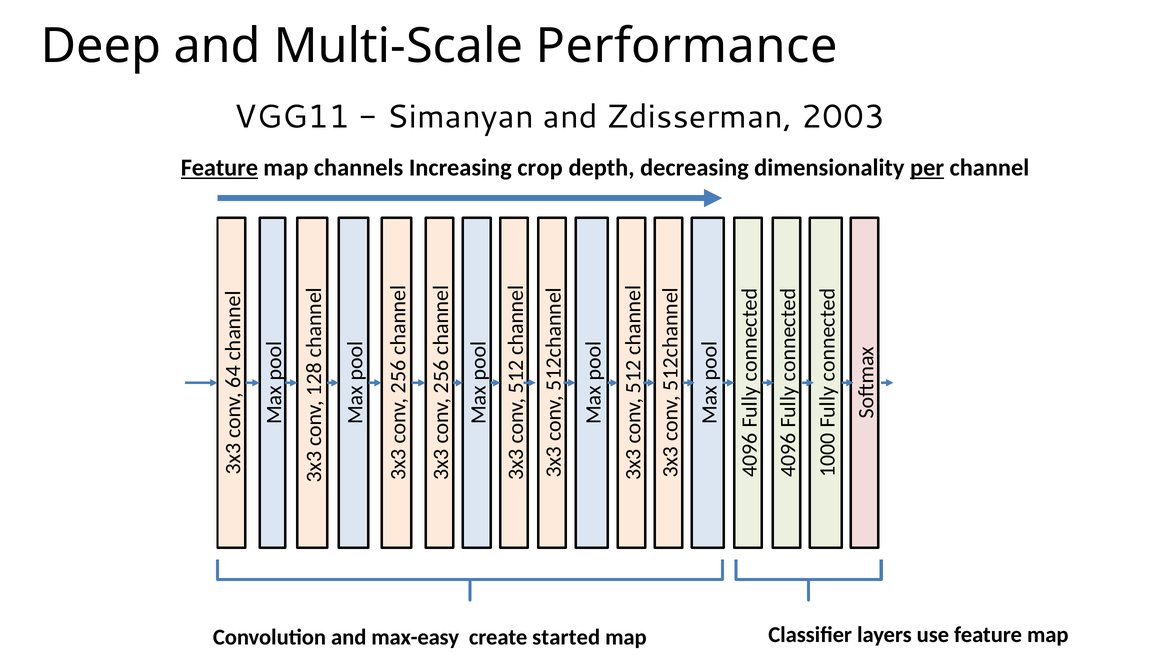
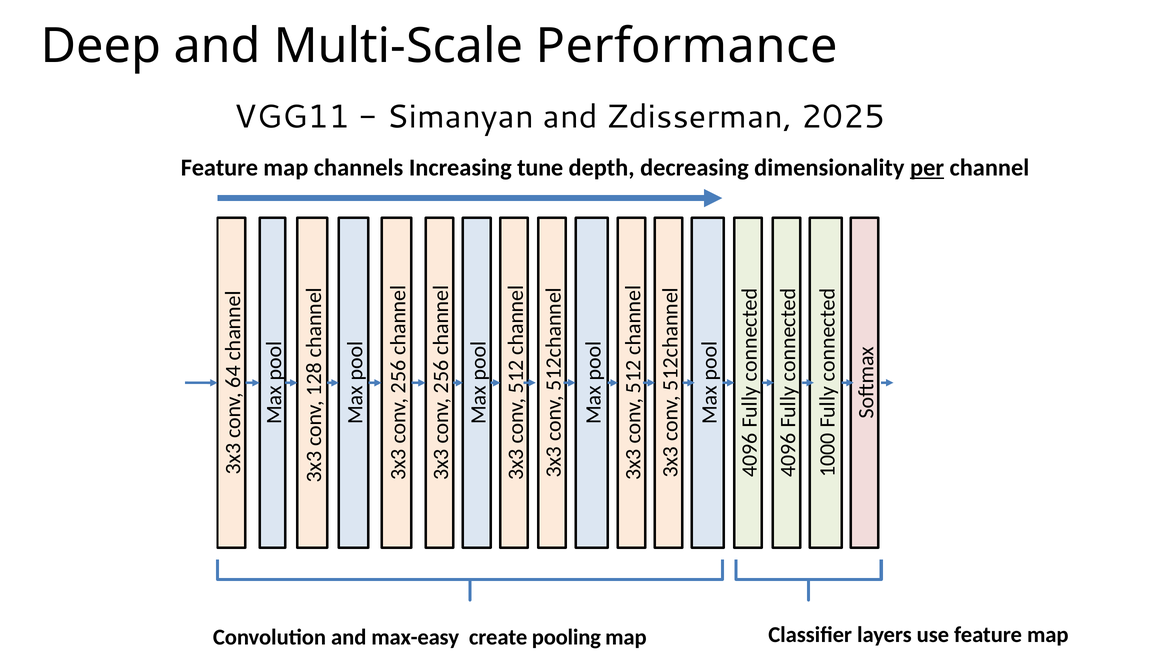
2003: 2003 -> 2025 (843, 117)
Feature underline: present -> none (219, 168)
crop: crop -> tune (540, 168)
started: started -> pooling (566, 638)
